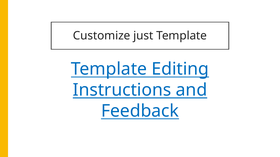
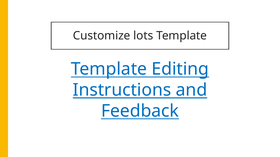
just: just -> lots (143, 36)
